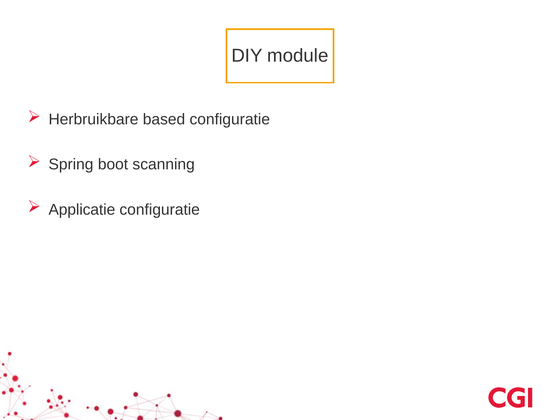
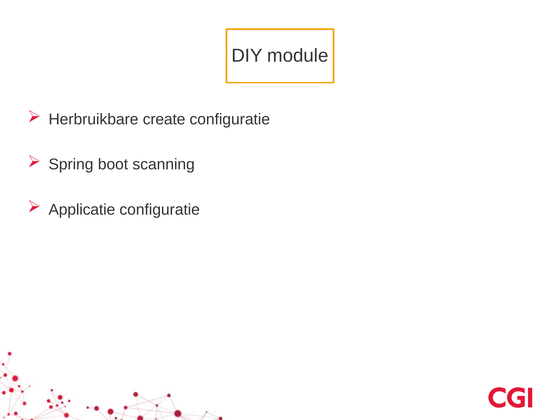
based: based -> create (164, 119)
